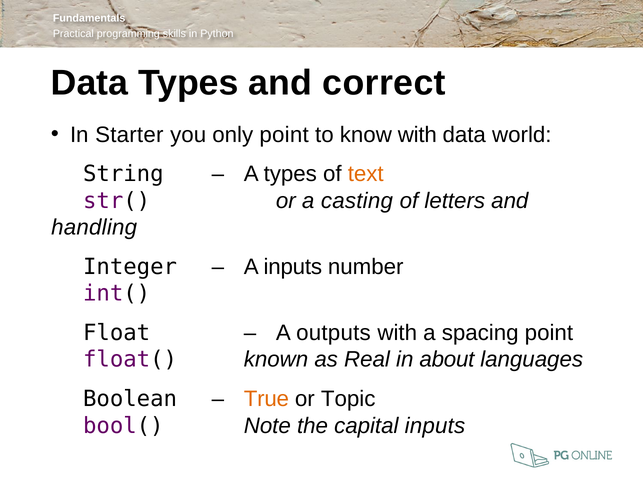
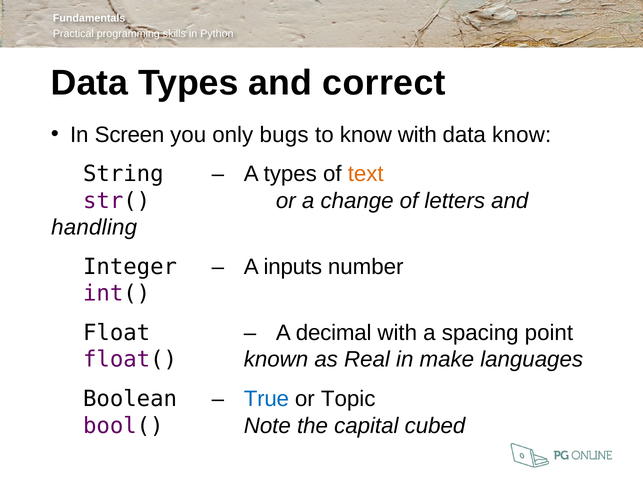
Starter: Starter -> Screen (130, 135)
only point: point -> bugs (284, 135)
data world: world -> know (522, 135)
casting: casting -> change (357, 201)
outputs: outputs -> decimal (334, 333)
about: about -> make (447, 360)
True colour: orange -> blue (266, 399)
capital inputs: inputs -> cubed (435, 426)
